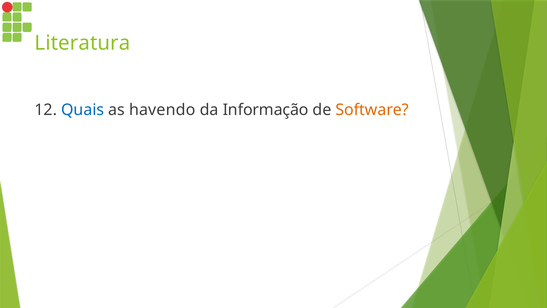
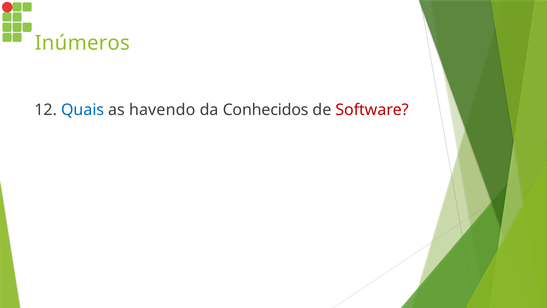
Literatura: Literatura -> Inúmeros (82, 43)
Informação: Informação -> Conhecidos (266, 110)
Software colour: orange -> red (372, 110)
